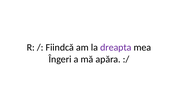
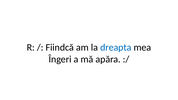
dreapta colour: purple -> blue (116, 47)
